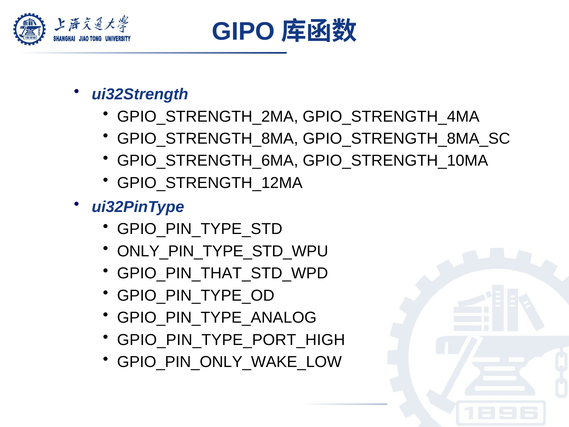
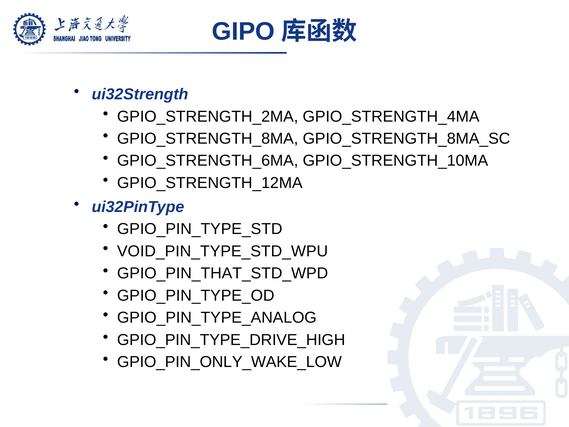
ONLY_PIN_TYPE_STD_WPU: ONLY_PIN_TYPE_STD_WPU -> VOID_PIN_TYPE_STD_WPU (223, 251)
GPIO_PIN_TYPE_PORT_HIGH: GPIO_PIN_TYPE_PORT_HIGH -> GPIO_PIN_TYPE_DRIVE_HIGH (231, 340)
